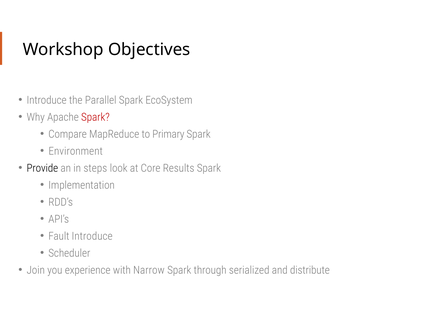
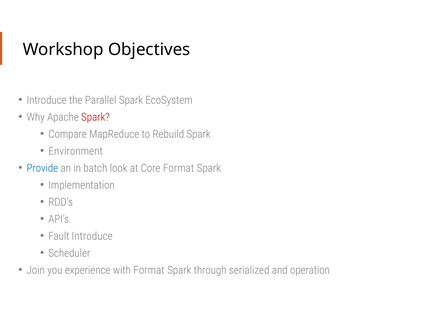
Primary: Primary -> Rebuild (168, 134)
Provide colour: black -> blue (42, 168)
steps: steps -> batch (95, 168)
Core Results: Results -> Format (179, 168)
with Narrow: Narrow -> Format (149, 270)
distribute: distribute -> operation (310, 270)
